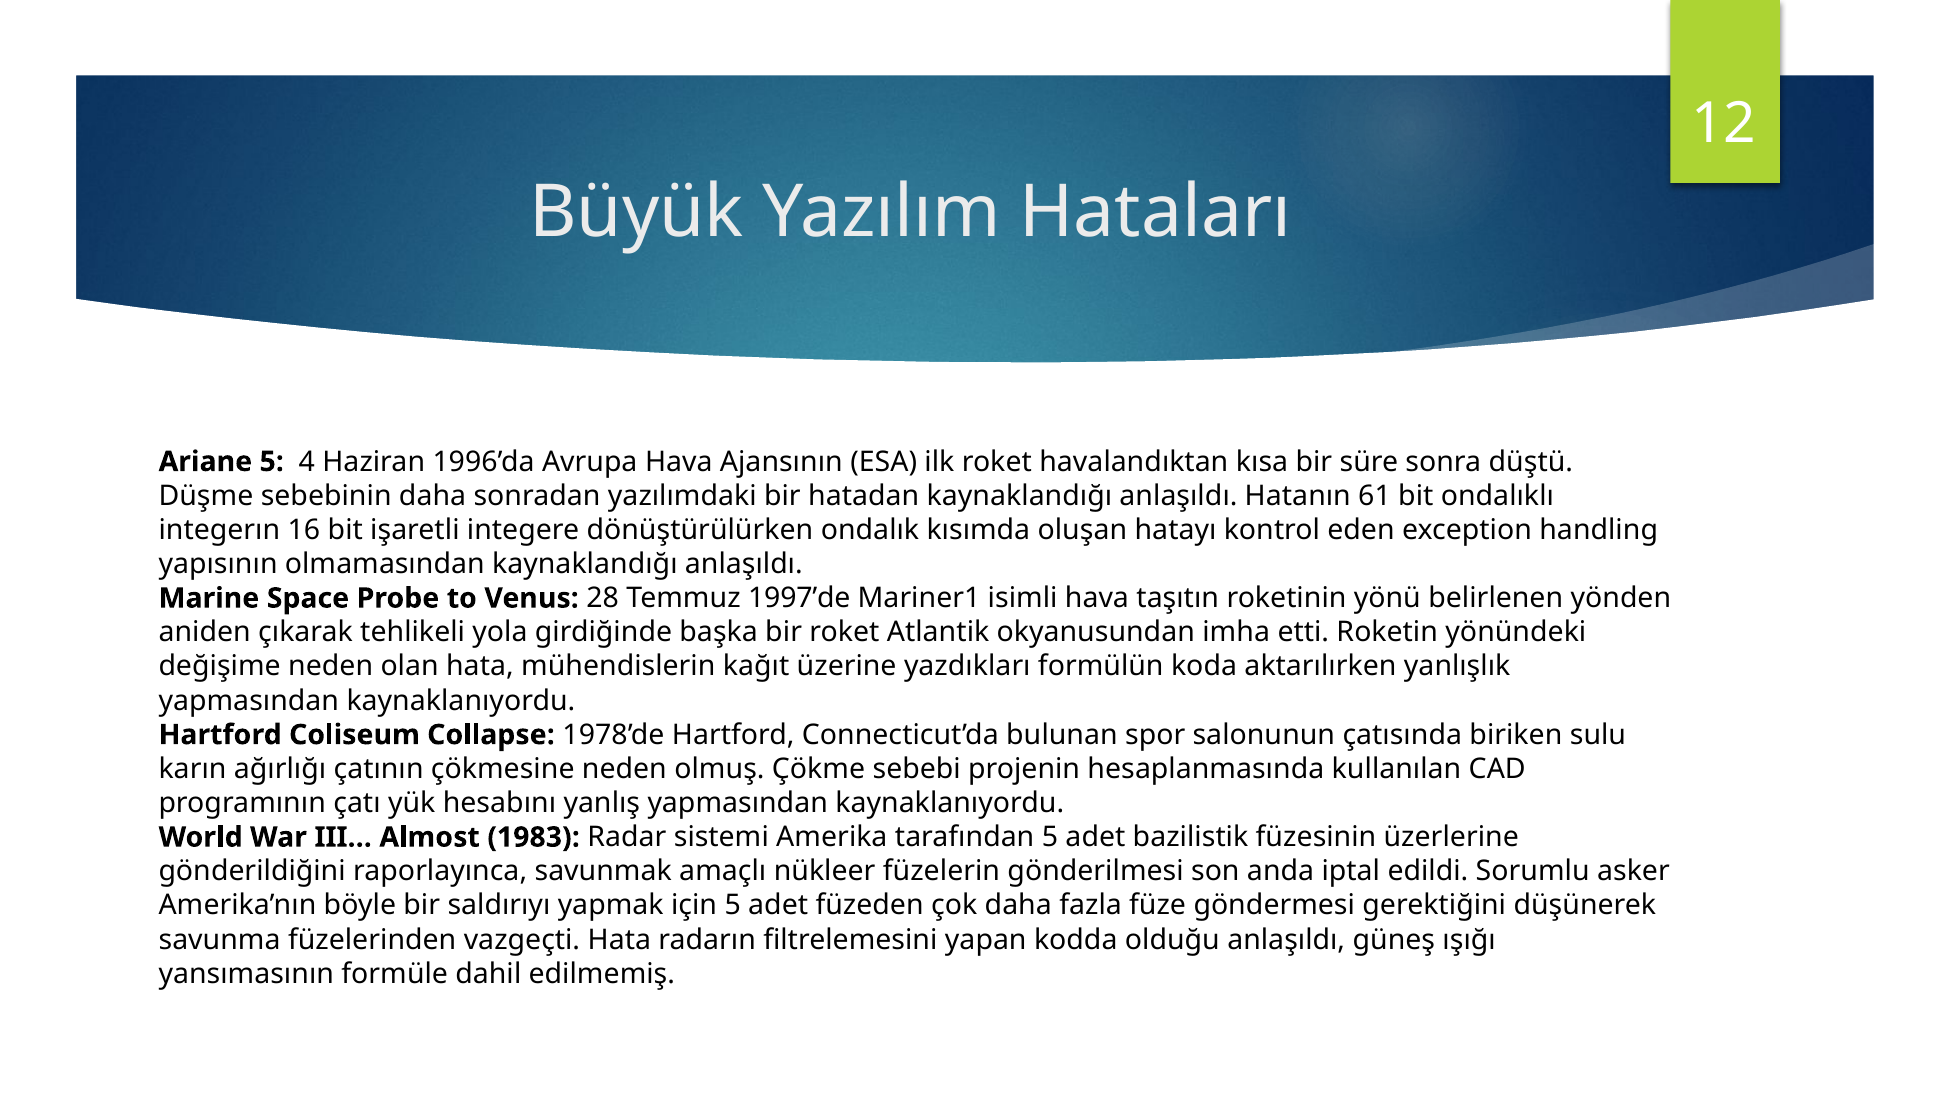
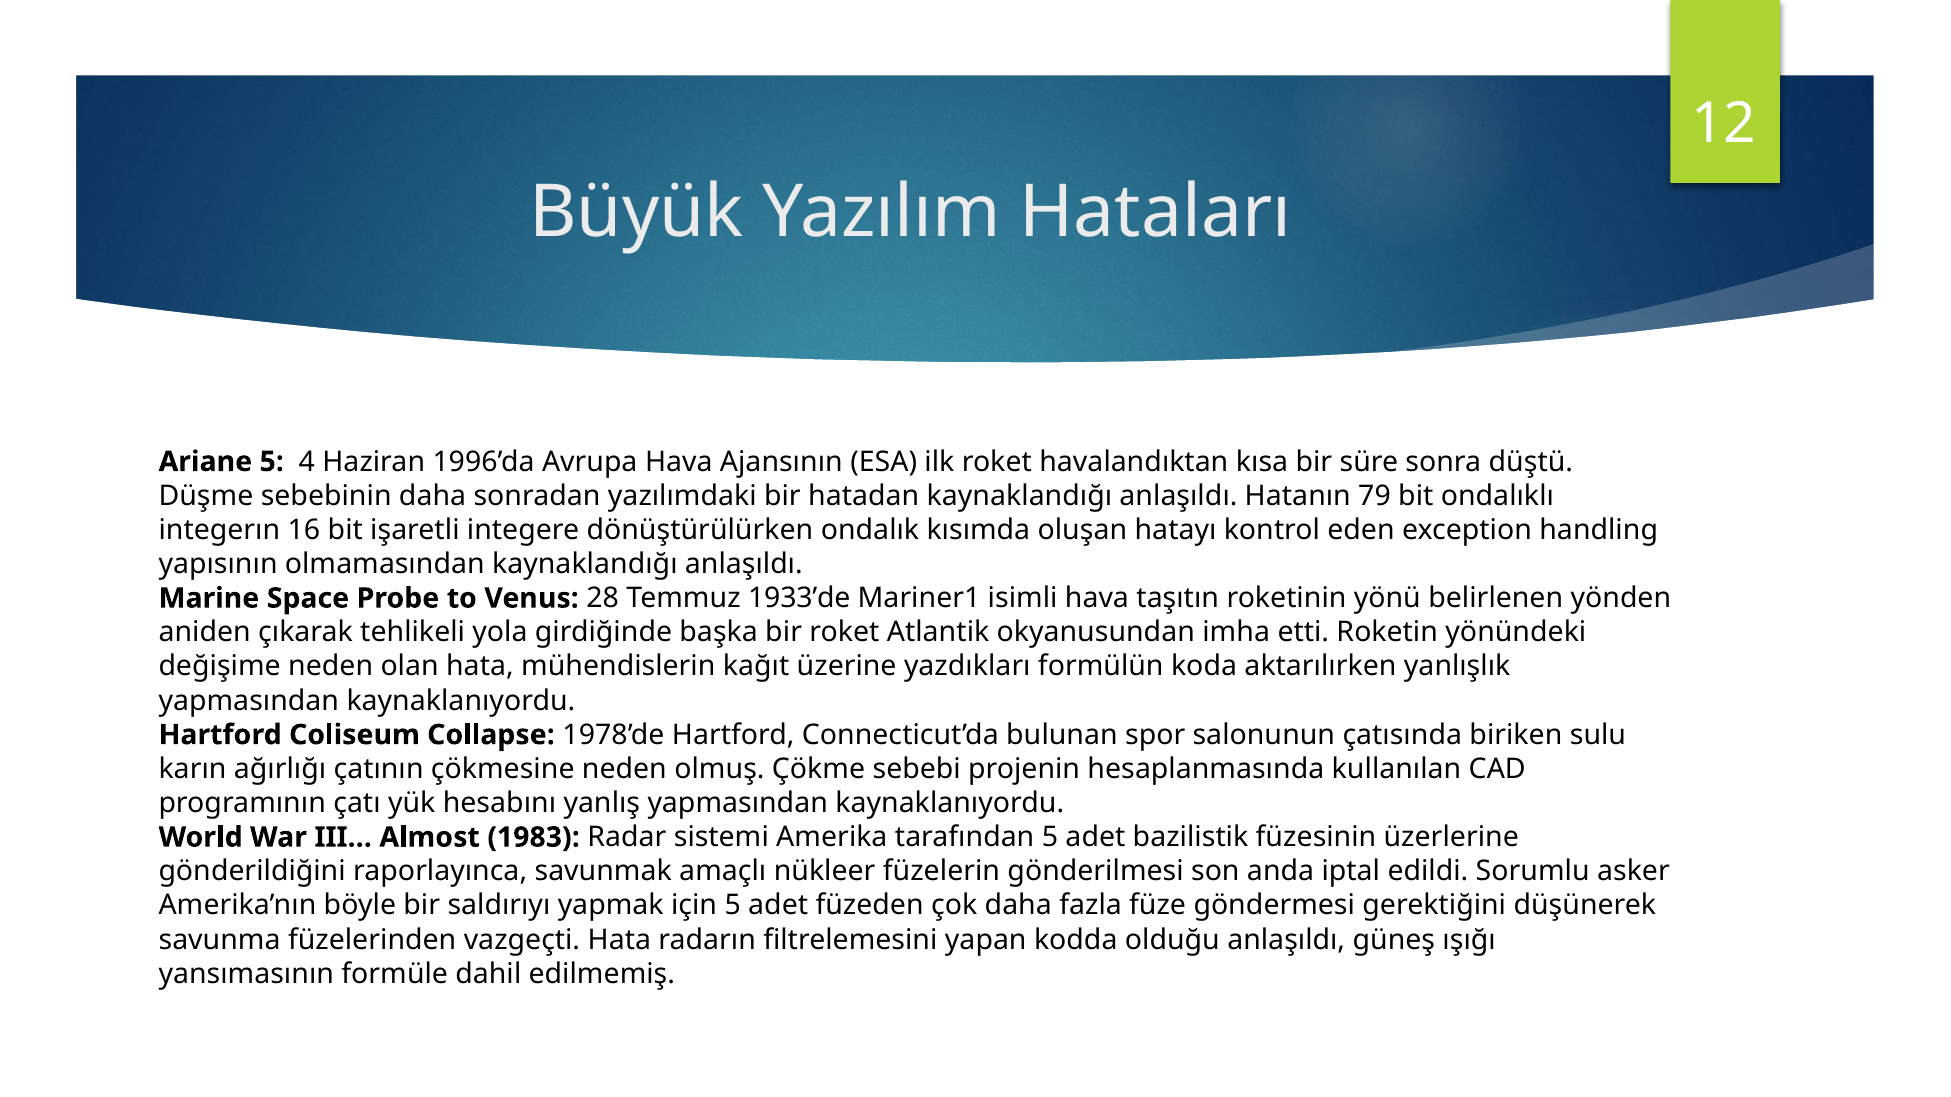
61: 61 -> 79 (1375, 496)
1997’de: 1997’de -> 1933’de (799, 598)
